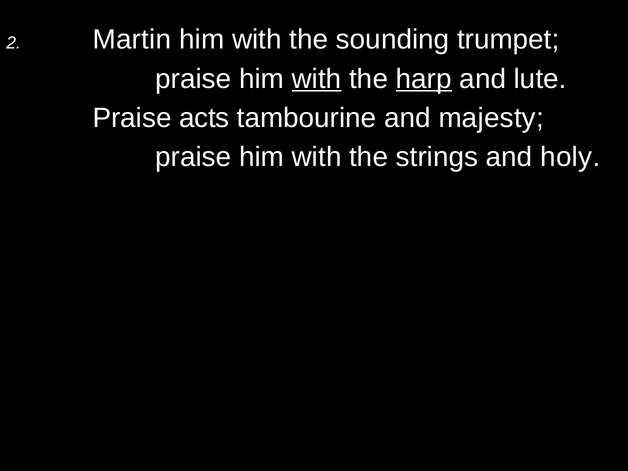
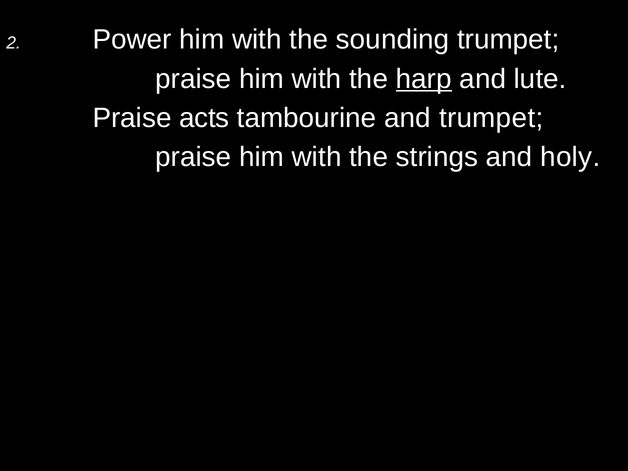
Martin: Martin -> Power (132, 40)
with underline: present -> none (317, 79)
and majesty: majesty -> trumpet (491, 118)
